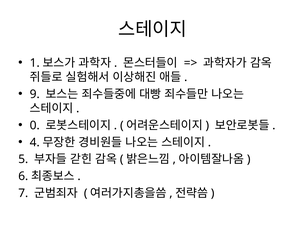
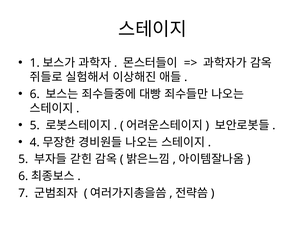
9: 9 -> 6 (35, 94)
0: 0 -> 5 (35, 125)
